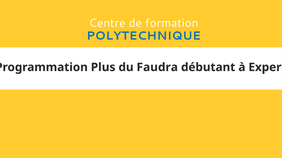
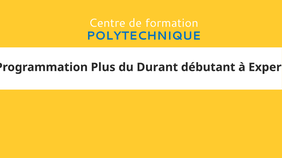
Faudra: Faudra -> Durant (157, 67)
